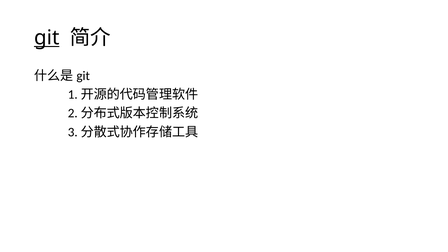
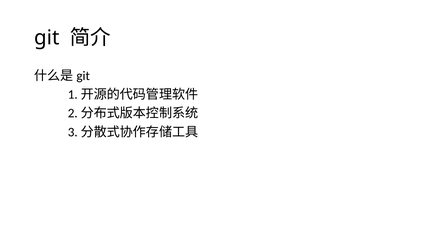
git underline: present -> none (47, 38)
